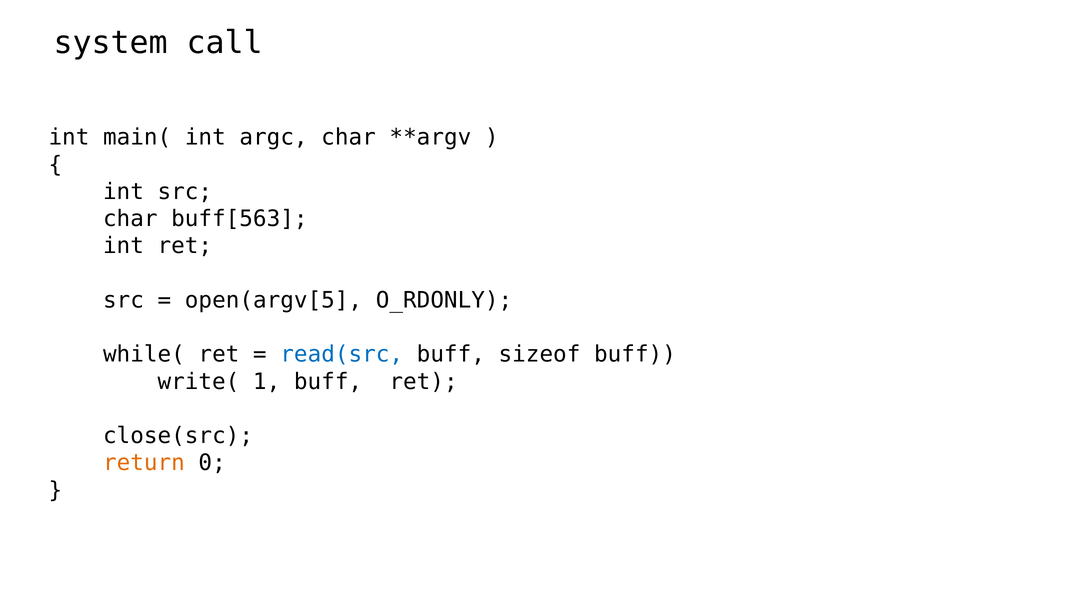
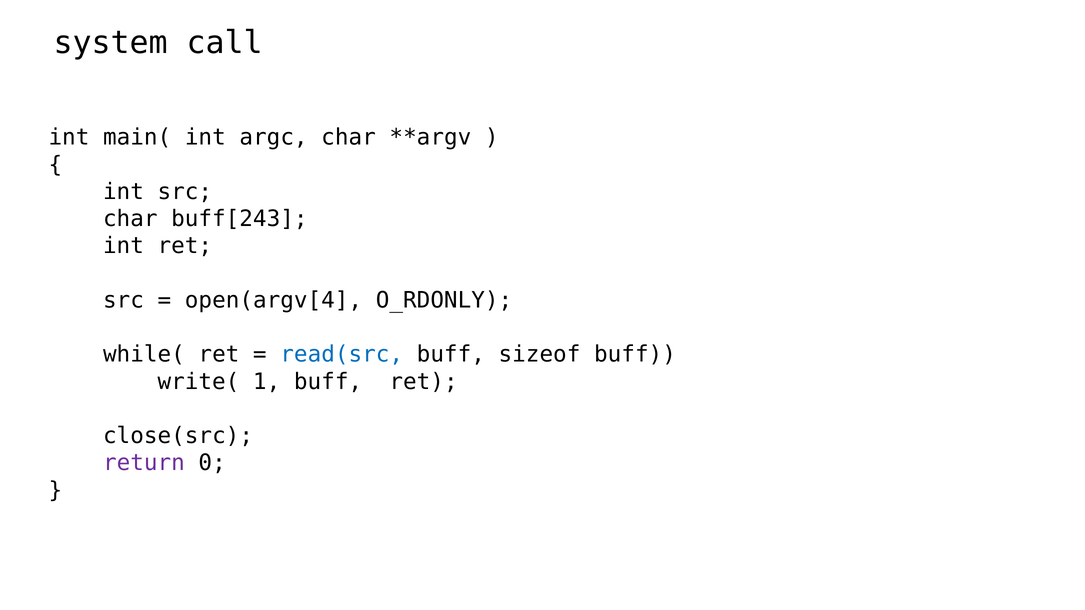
buff[563: buff[563 -> buff[243 (239, 219)
open(argv[5: open(argv[5 -> open(argv[4 (273, 300)
return colour: orange -> purple (144, 463)
